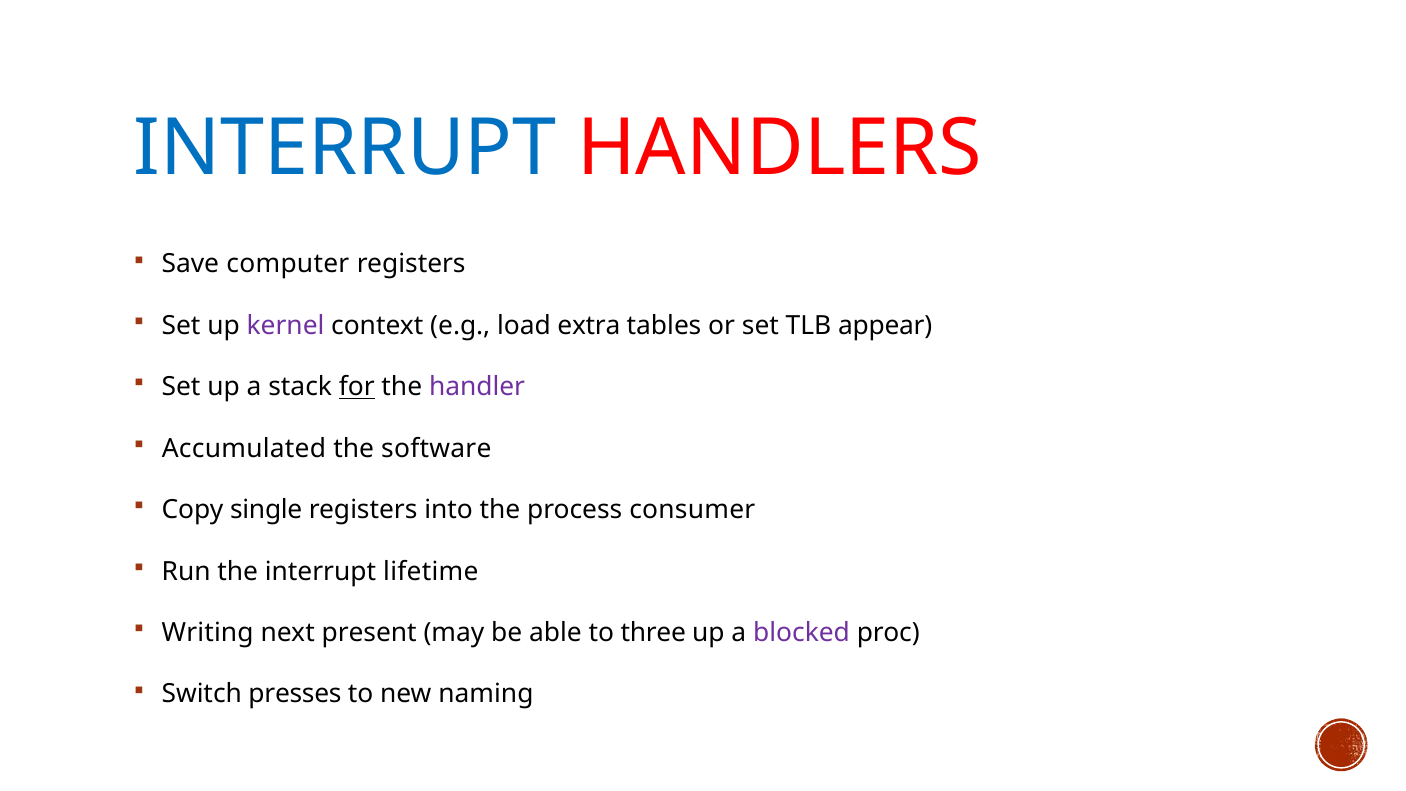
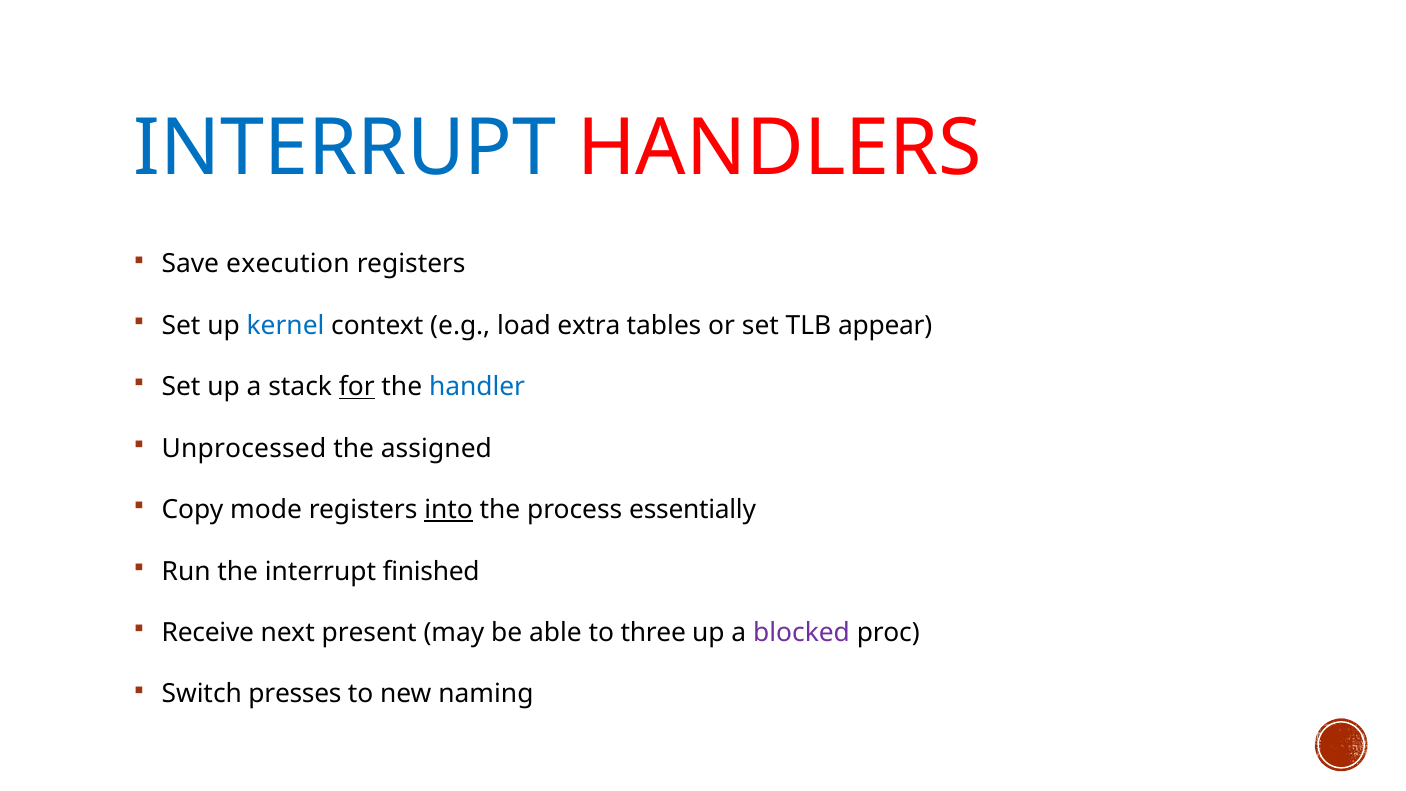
computer: computer -> execution (288, 264)
kernel colour: purple -> blue (286, 325)
handler colour: purple -> blue (477, 387)
Accumulated: Accumulated -> Unprocessed (244, 448)
software: software -> assigned (436, 448)
single: single -> mode (266, 510)
into underline: none -> present (449, 510)
consumer: consumer -> essentially (693, 510)
lifetime: lifetime -> finished (431, 571)
Writing: Writing -> Receive (208, 633)
